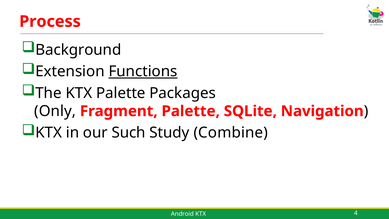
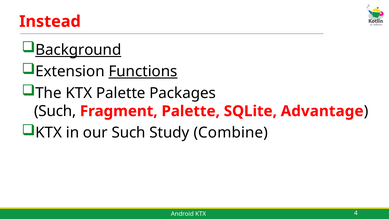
Process: Process -> Instead (50, 21)
Background underline: none -> present (78, 50)
Only: Only -> Such (55, 111)
Navigation: Navigation -> Advantage (322, 111)
